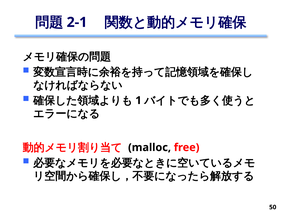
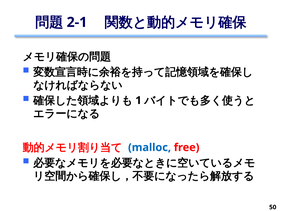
malloc colour: black -> blue (150, 147)
